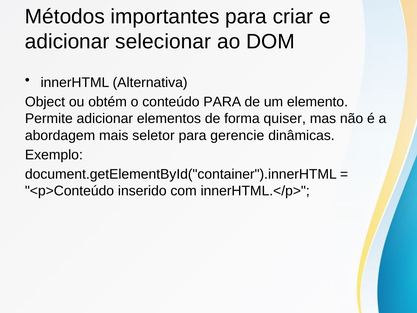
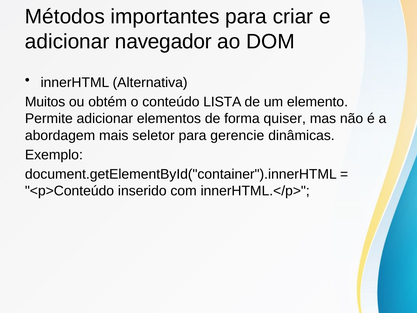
selecionar: selecionar -> navegador (163, 42)
Object: Object -> Muitos (45, 102)
conteúdo PARA: PARA -> LISTA (222, 102)
